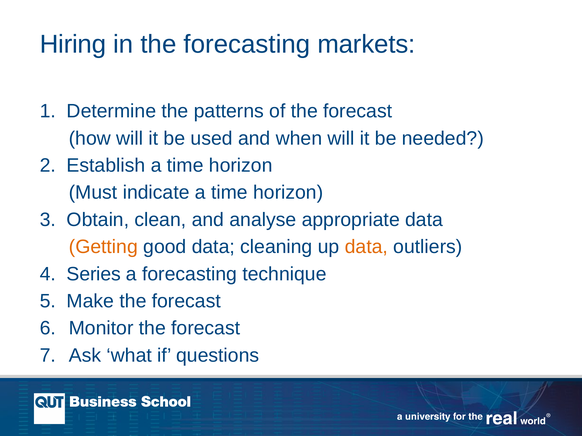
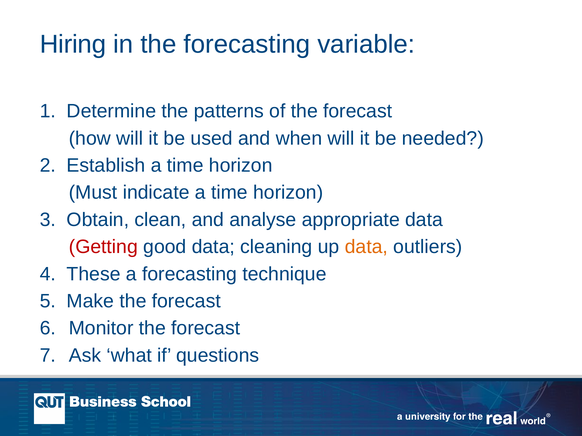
markets: markets -> variable (366, 45)
Getting colour: orange -> red (103, 247)
Series: Series -> These (94, 274)
